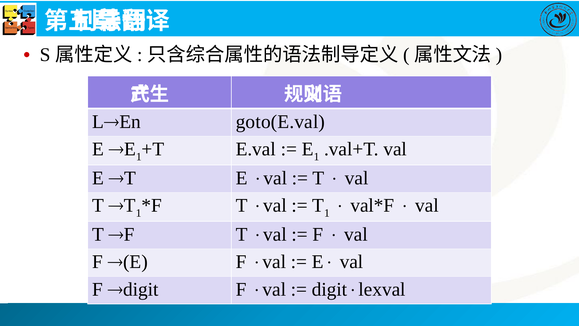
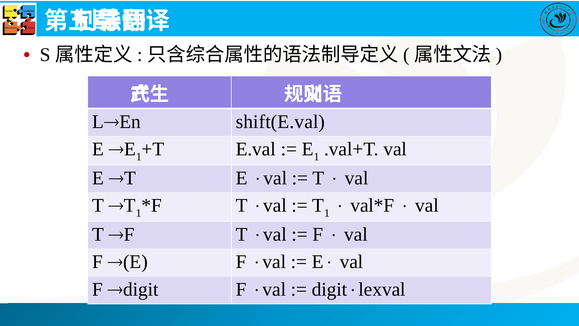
goto(E.val: goto(E.val -> shift(E.val (280, 122)
